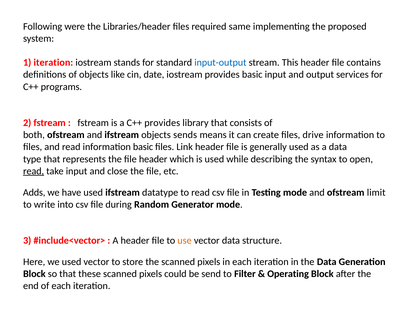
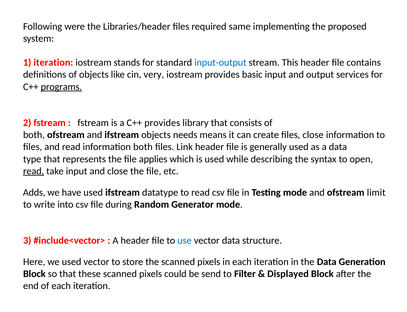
date: date -> very (154, 75)
programs underline: none -> present (61, 87)
sends: sends -> needs (185, 135)
files drive: drive -> close (313, 135)
information basic: basic -> both (143, 147)
file header: header -> applies (153, 159)
use colour: orange -> blue (185, 241)
Operating: Operating -> Displayed (288, 274)
